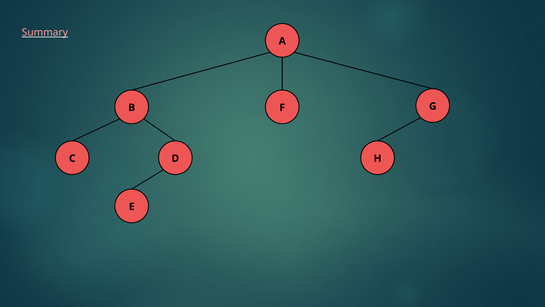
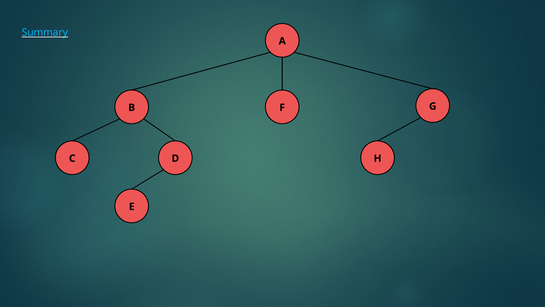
Summary colour: pink -> light blue (45, 32)
